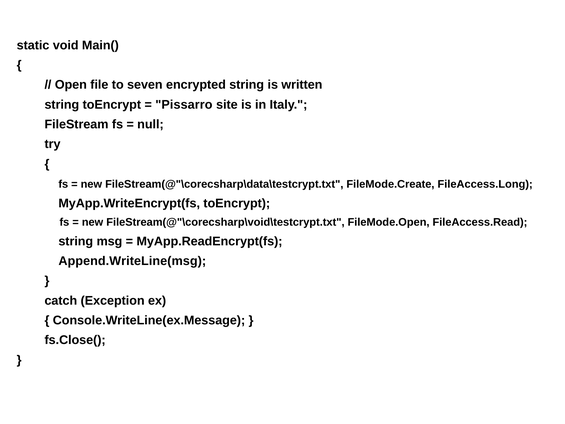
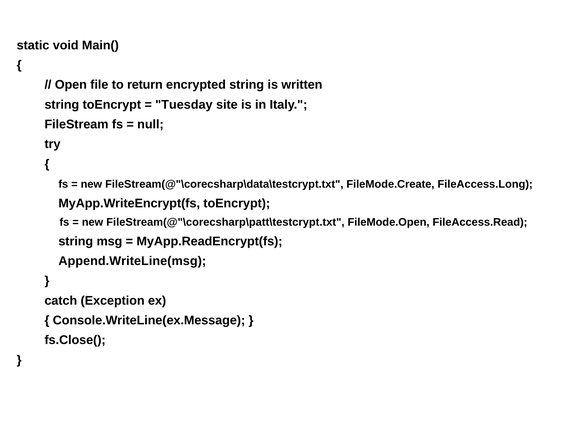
seven: seven -> return (145, 85)
Pissarro: Pissarro -> Tuesday (184, 105)
FileStream(@"\corecsharp\void\testcrypt.txt: FileStream(@"\corecsharp\void\testcrypt.txt -> FileStream(@"\corecsharp\patt\testcrypt.txt (225, 222)
